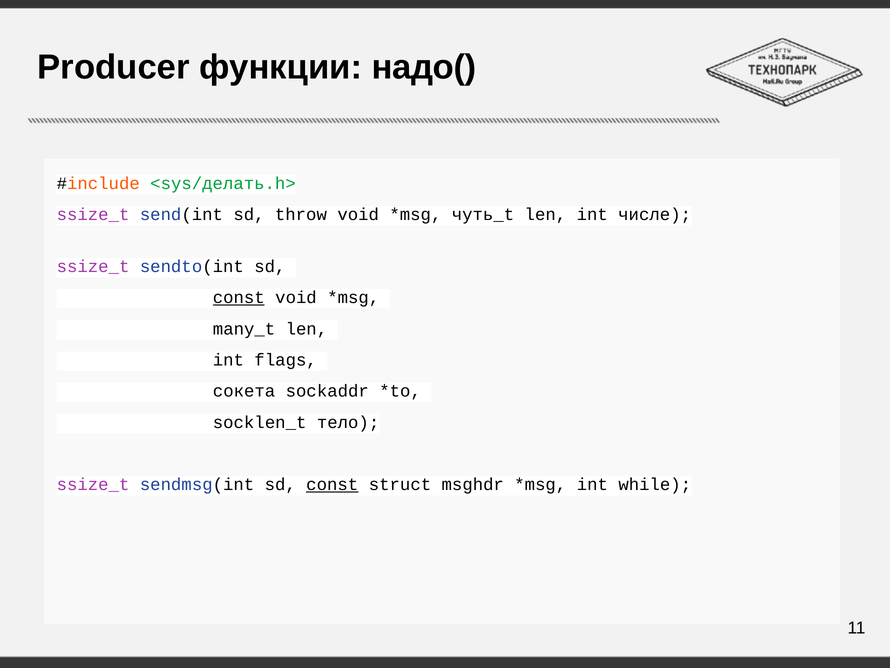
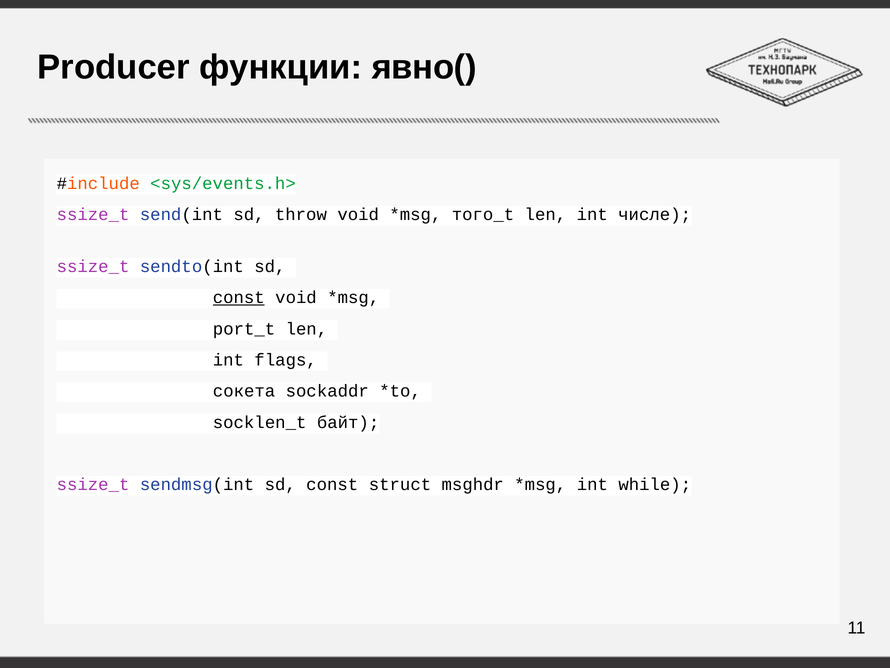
надо(: надо( -> явно( (424, 67)
<sys/делать.h>: <sys/делать.h> -> <sys/events.h> (223, 183)
чуть_t: чуть_t -> того_t (483, 214)
many_t: many_t -> port_t (244, 329)
тело: тело -> байт (348, 422)
const underline: present -> none (332, 484)
